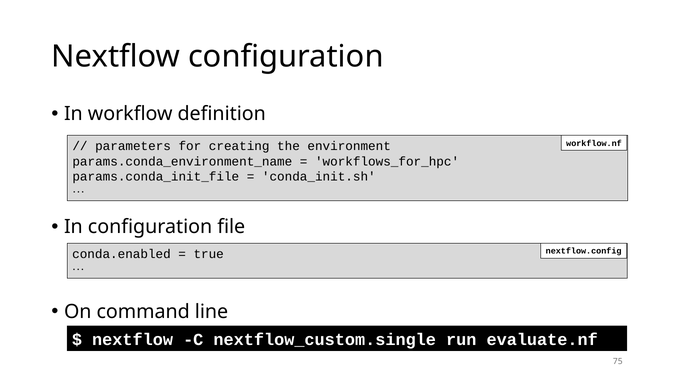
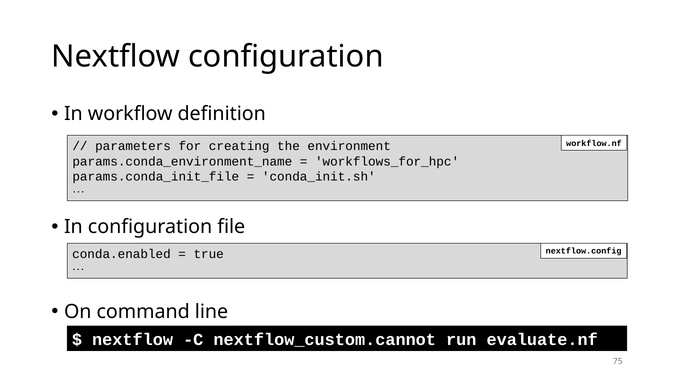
nextflow_custom.single: nextflow_custom.single -> nextflow_custom.cannot (325, 340)
